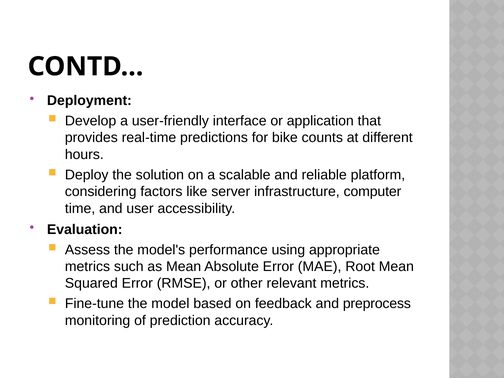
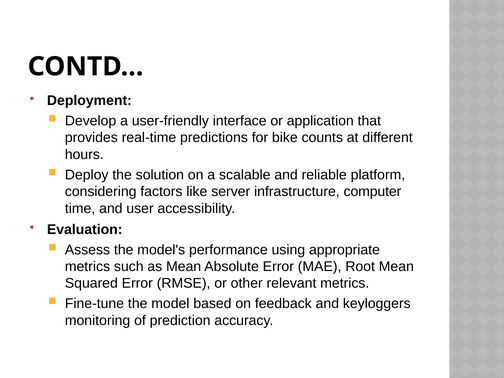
preprocess: preprocess -> keyloggers (377, 304)
